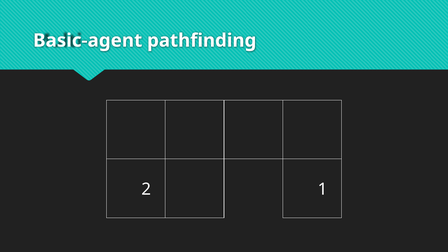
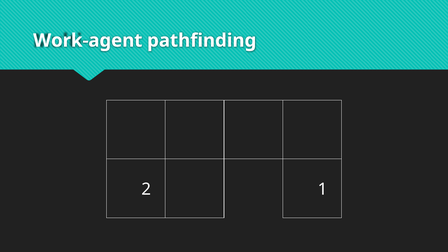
Basic-agent: Basic-agent -> Work-agent (88, 41)
